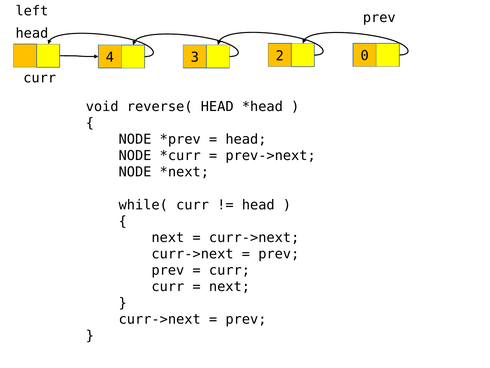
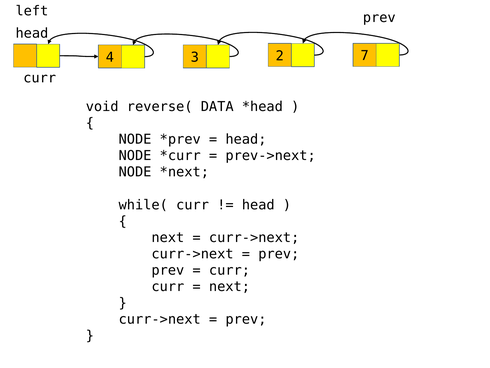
0: 0 -> 7 (365, 56)
reverse( HEAD: HEAD -> DATA (217, 107)
